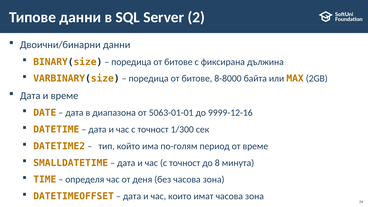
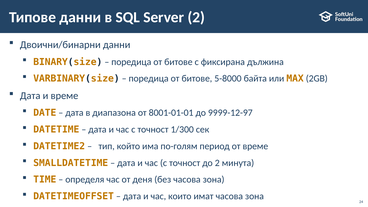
8-8000: 8-8000 -> 5-8000 (228, 79)
5063-01-01: 5063-01-01 -> 8001-01-01 (171, 113)
9999-12-16: 9999-12-16 -> 9999-12-97 (230, 113)
до 8: 8 -> 2 (217, 163)
